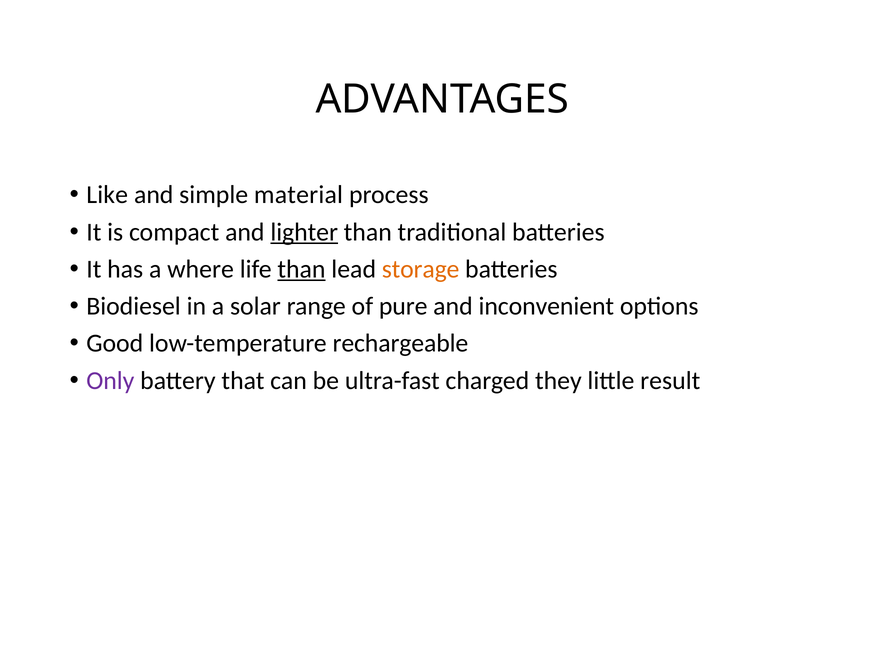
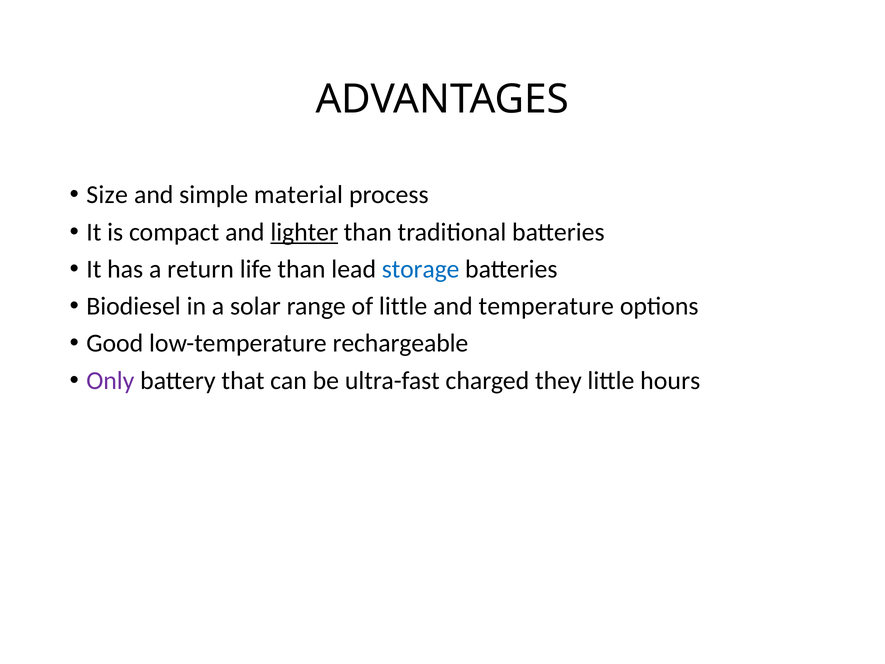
Like: Like -> Size (107, 195)
where: where -> return (201, 269)
than underline: present -> none (302, 269)
storage colour: orange -> blue (421, 269)
of pure: pure -> little (403, 306)
inconvenient: inconvenient -> temperature (546, 306)
result: result -> hours (670, 380)
